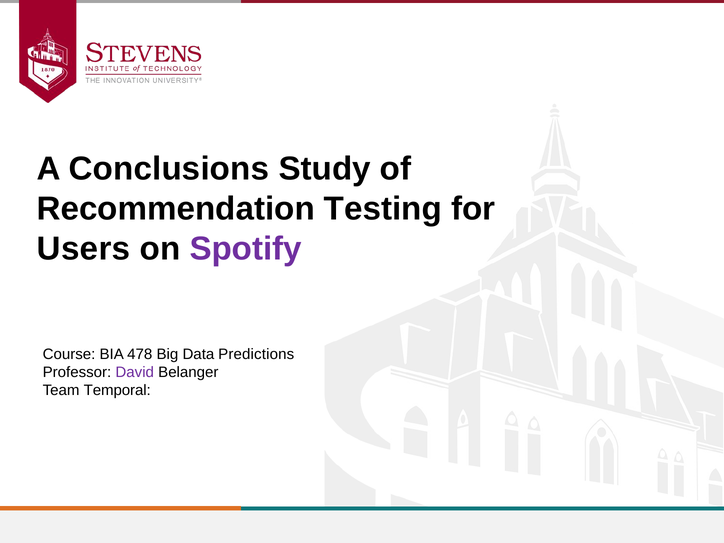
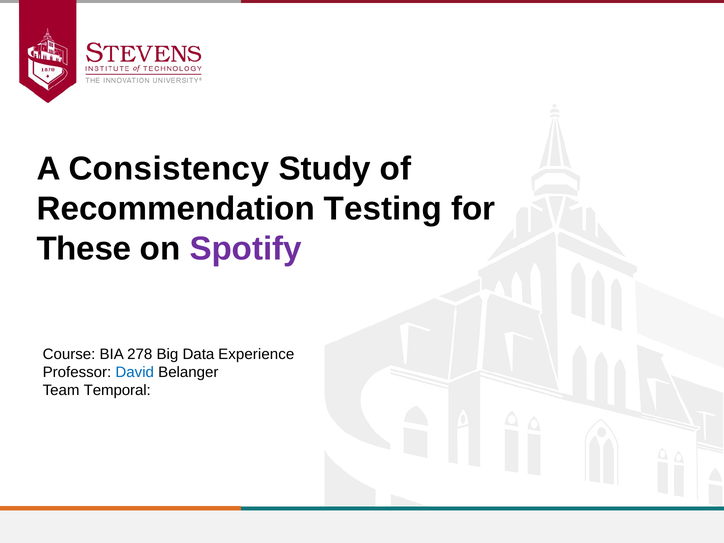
Conclusions: Conclusions -> Consistency (169, 169)
Users: Users -> These (84, 249)
478: 478 -> 278 (140, 354)
Predictions: Predictions -> Experience (256, 354)
David colour: purple -> blue (135, 372)
